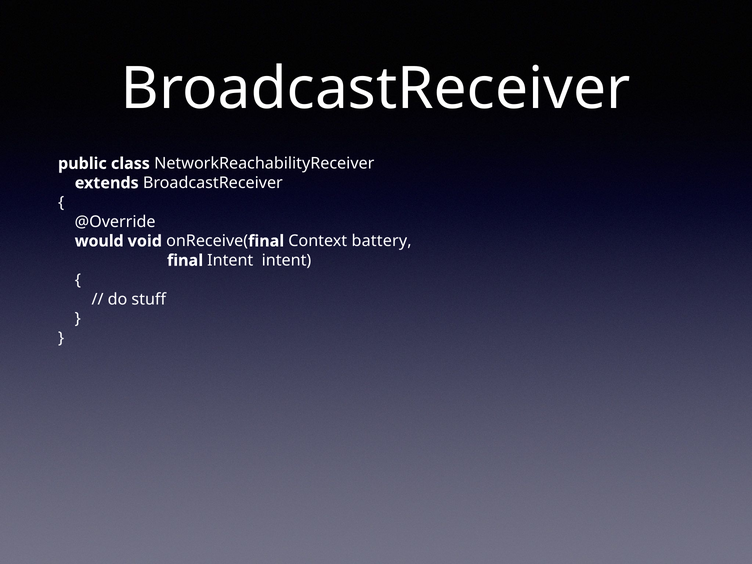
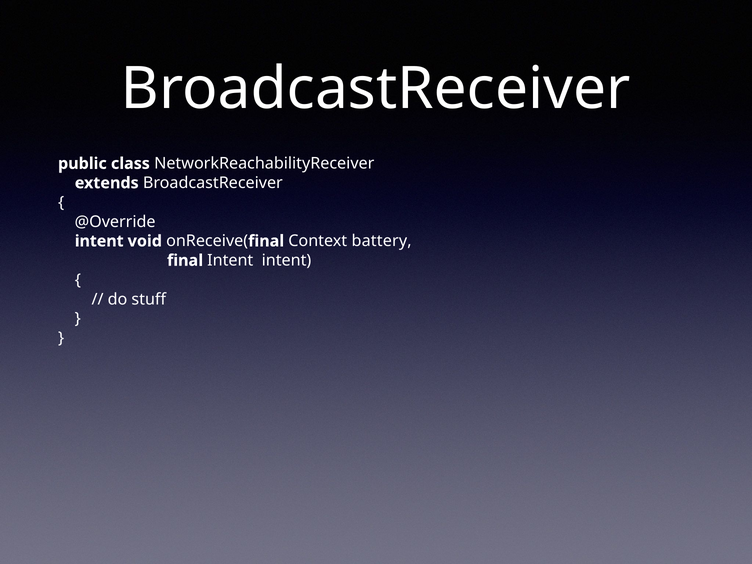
would: would -> intent (99, 241)
